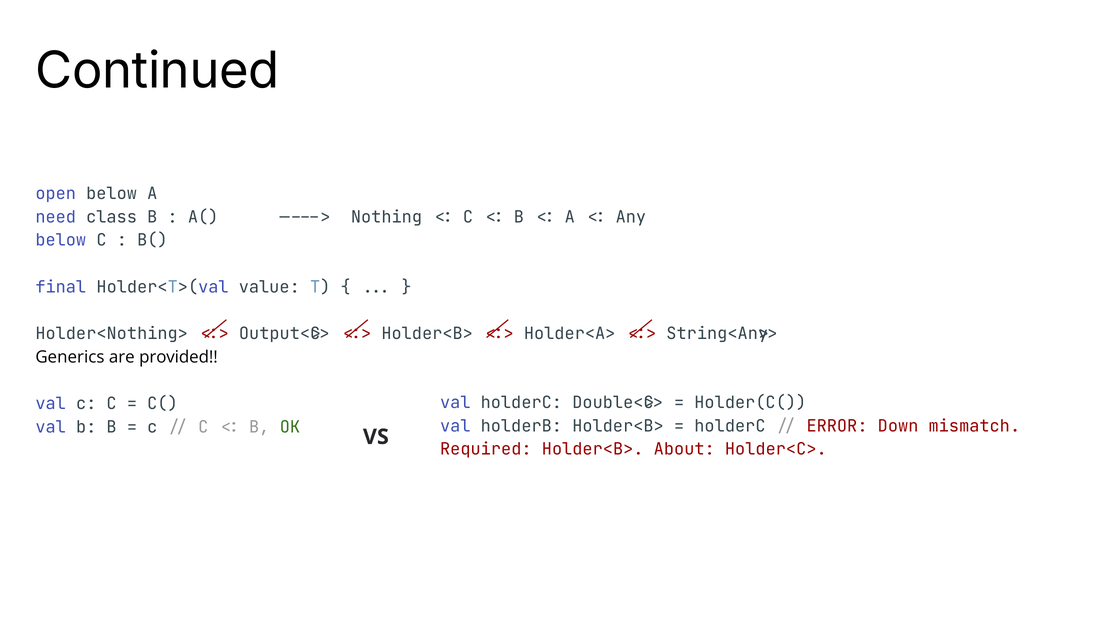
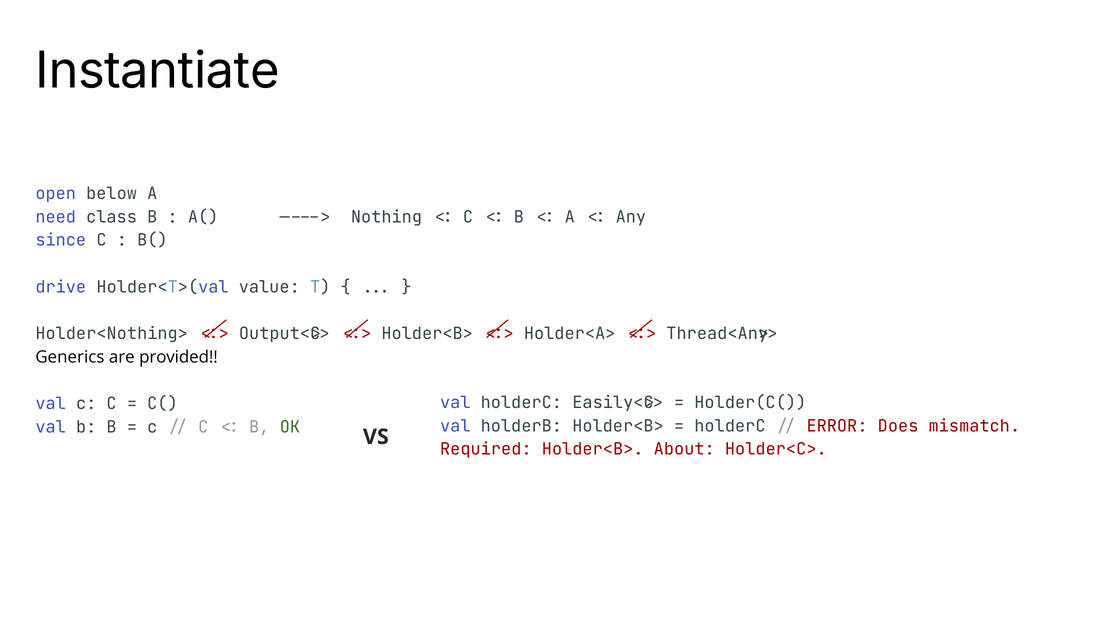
Continued: Continued -> Instantiate (158, 71)
below: below -> since (61, 240)
final: final -> drive (61, 287)
String<Any>: String<Any> -> Thread<Any> (722, 334)
Double<C>: Double<C> -> Easily<C> (618, 403)
Down: Down -> Does (898, 426)
